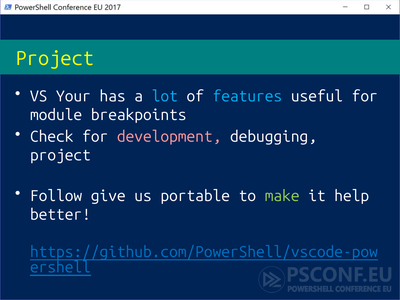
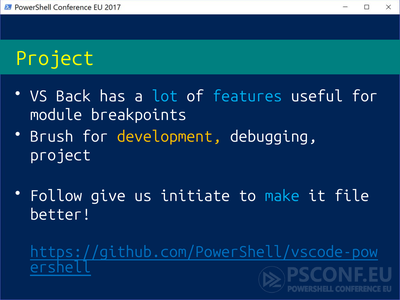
Your: Your -> Back (73, 96)
Check: Check -> Brush (52, 137)
development colour: pink -> yellow (169, 137)
portable: portable -> initiate (195, 196)
make colour: light green -> light blue (282, 196)
help: help -> file (352, 196)
